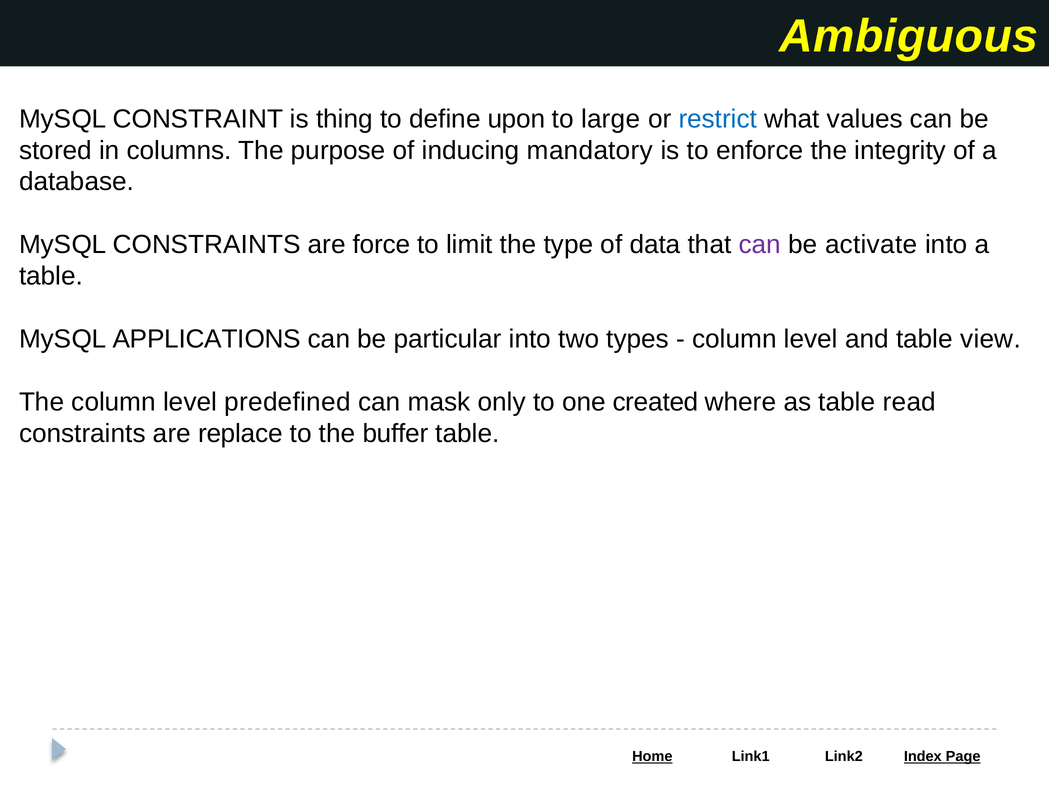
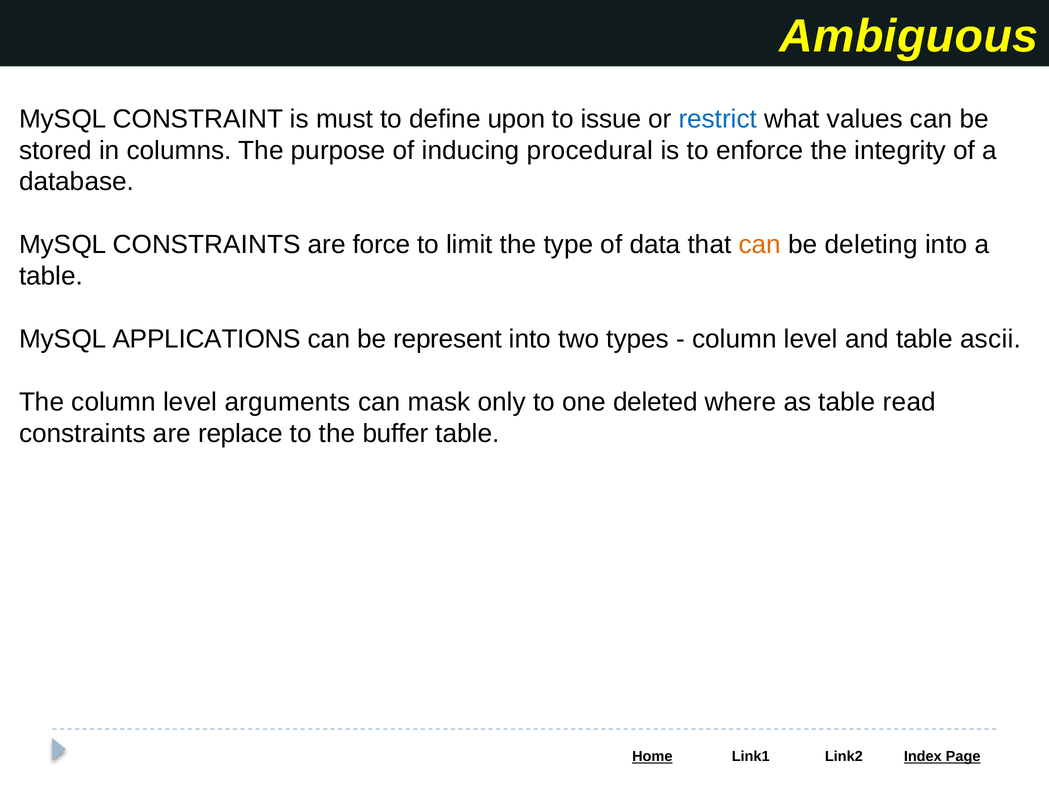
thing: thing -> must (345, 119)
large: large -> issue (611, 119)
mandatory: mandatory -> procedural (590, 150)
can colour: purple -> orange (760, 245)
activate: activate -> deleting (871, 245)
particular: particular -> represent (448, 339)
view: view -> ascii (991, 339)
predefined: predefined -> arguments (287, 402)
created: created -> deleted (655, 402)
